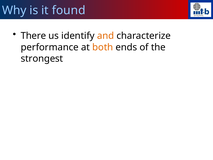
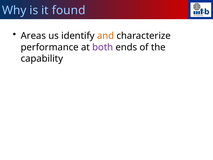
There: There -> Areas (33, 36)
both colour: orange -> purple (103, 47)
strongest: strongest -> capability (42, 59)
